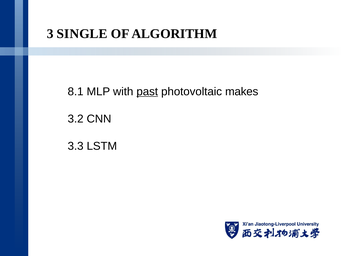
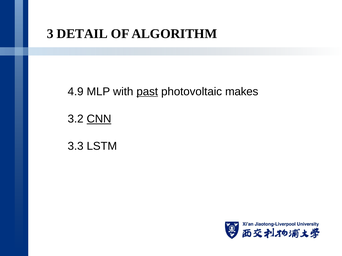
SINGLE: SINGLE -> DETAIL (82, 34)
8.1: 8.1 -> 4.9 (76, 92)
CNN underline: none -> present (99, 119)
